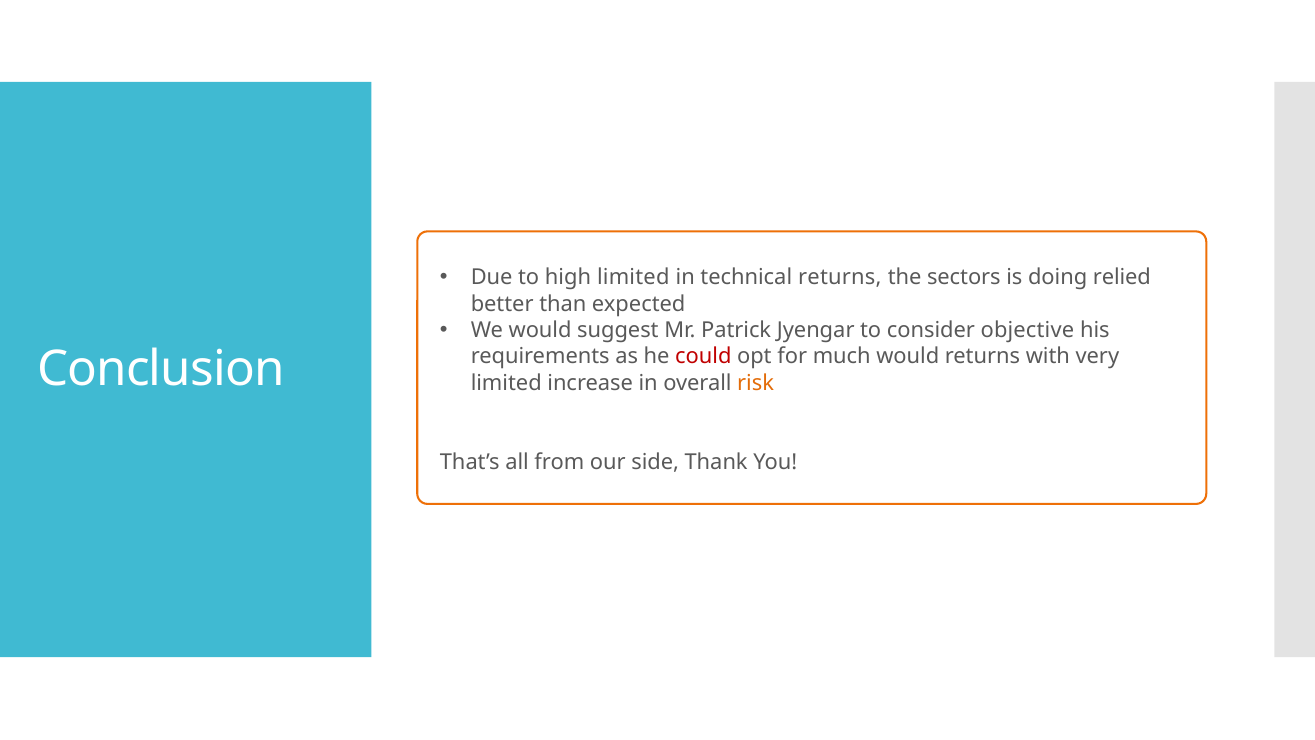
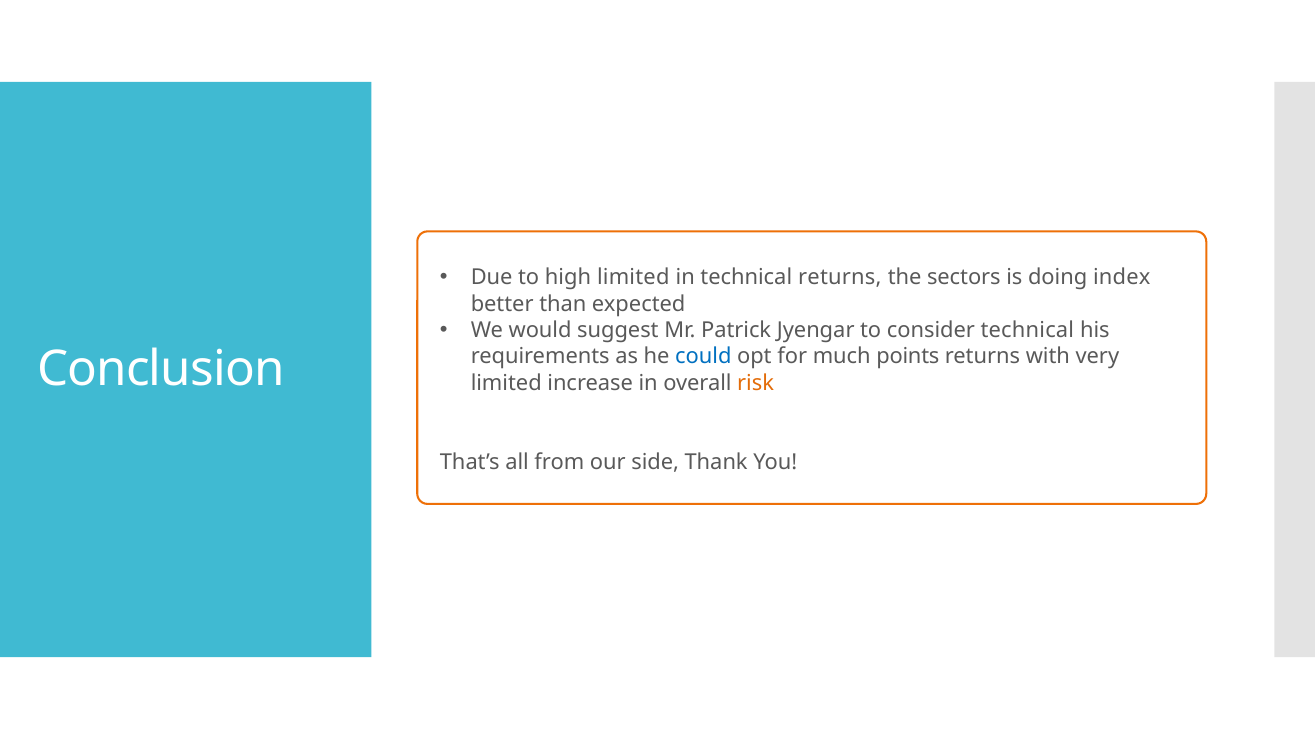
relied: relied -> index (1122, 278)
consider objective: objective -> technical (1027, 330)
could colour: red -> blue (703, 356)
much would: would -> points (908, 356)
